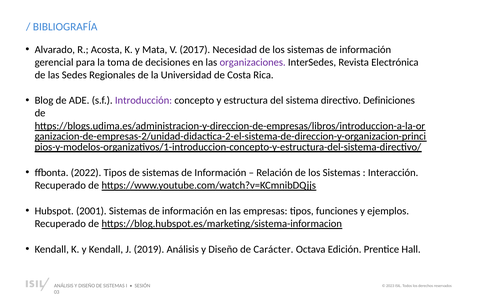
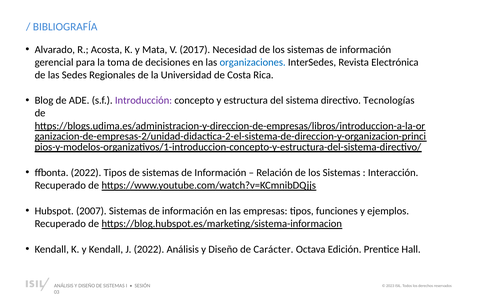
organizaciones colour: purple -> blue (253, 62)
Definiciones: Definiciones -> Tecnologías (389, 101)
2001: 2001 -> 2007 (91, 211)
J 2019: 2019 -> 2022 (149, 250)
